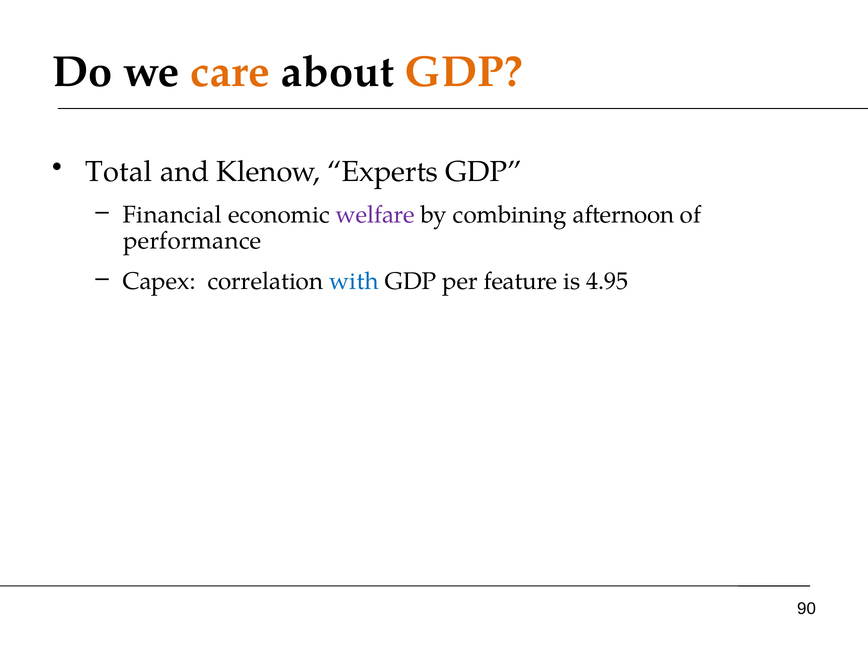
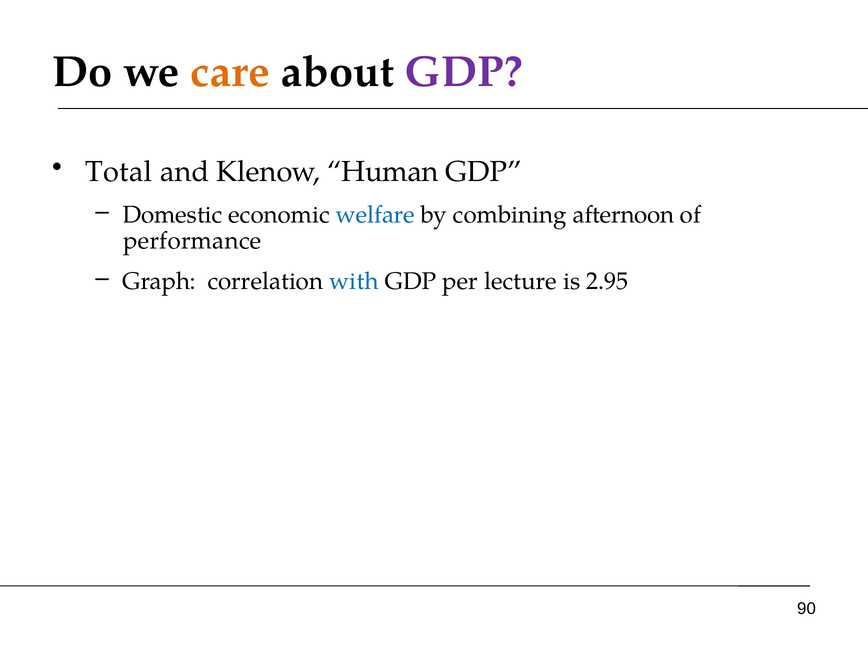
GDP colour: orange -> purple (464, 72)
Experts: Experts -> Human (383, 172)
Financial: Financial -> Domestic (173, 215)
welfare colour: purple -> blue (375, 215)
Capex: Capex -> Graph (159, 281)
feature: feature -> lecture (521, 281)
4.95: 4.95 -> 2.95 (607, 281)
